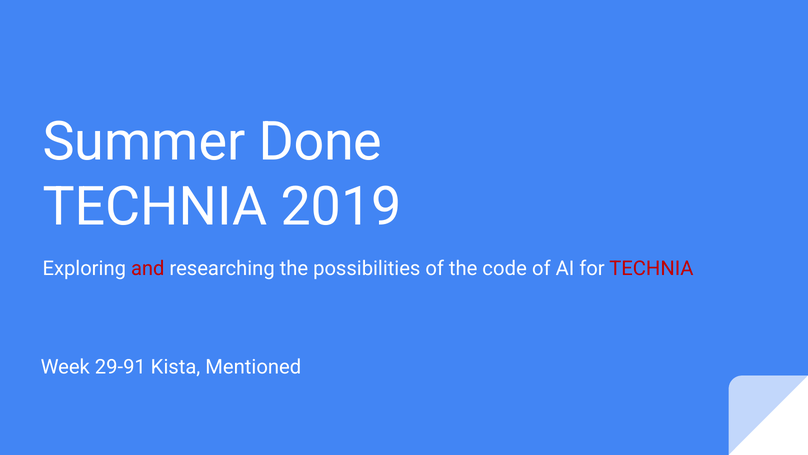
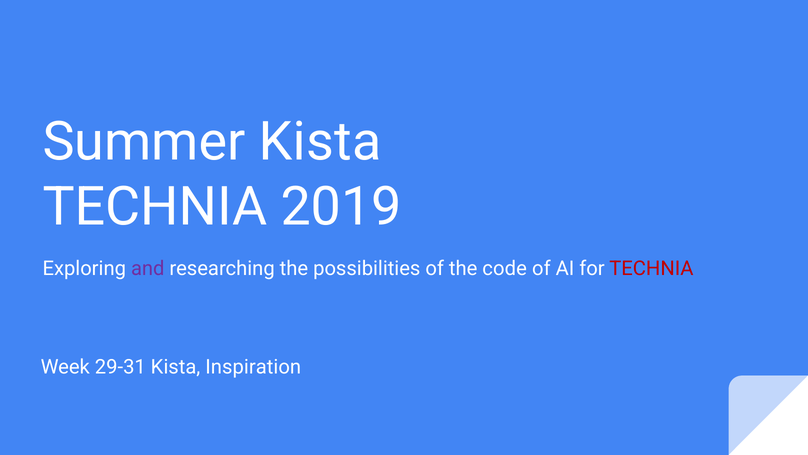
Summer Done: Done -> Kista (320, 142)
and colour: red -> purple (148, 268)
29-91: 29-91 -> 29-31 (120, 367)
Mentioned: Mentioned -> Inspiration (253, 367)
